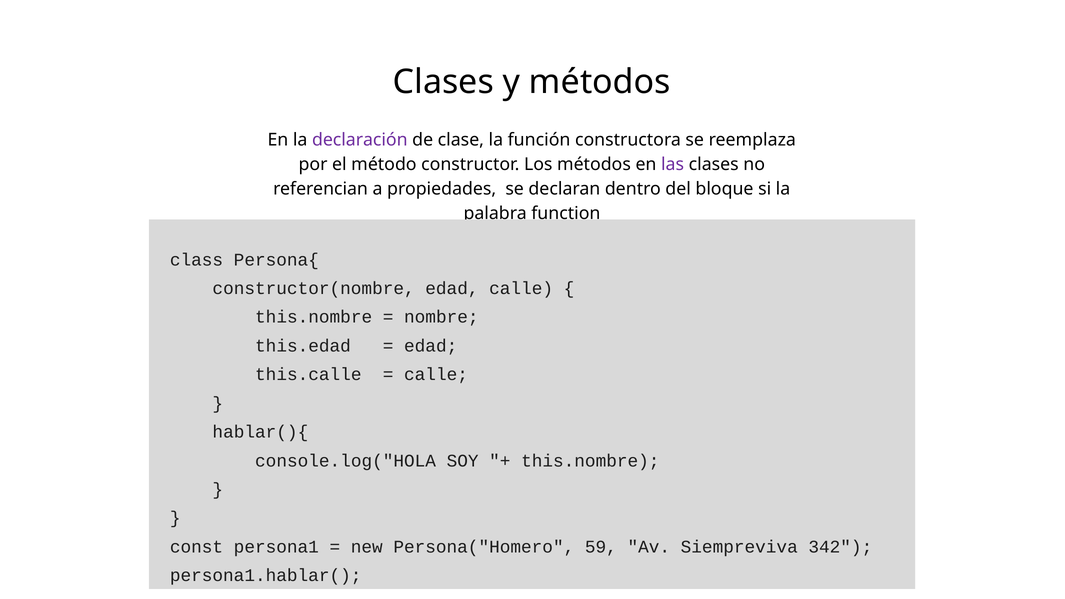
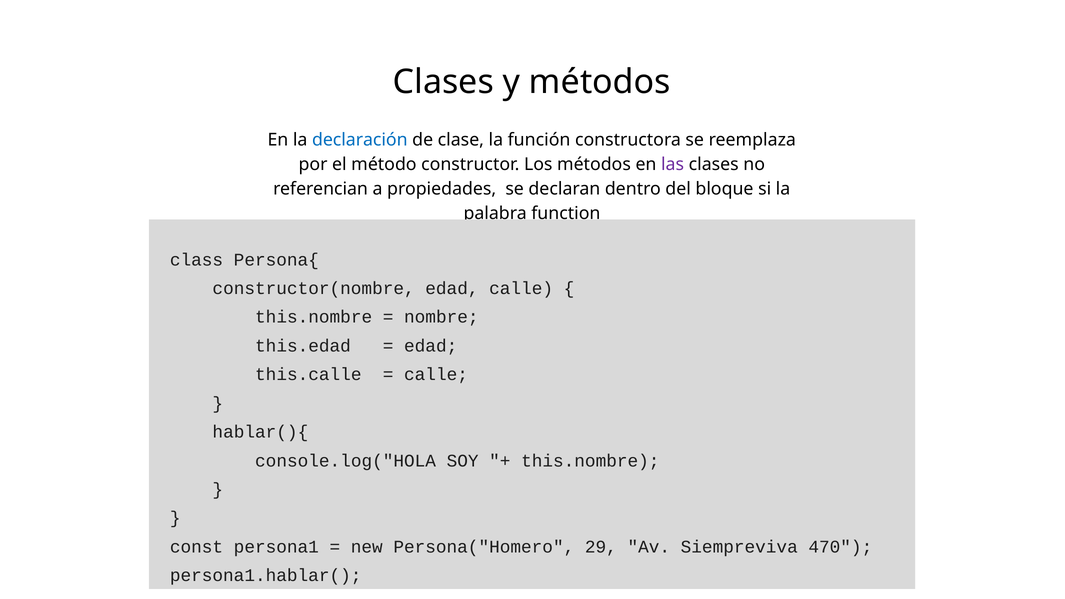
declaración colour: purple -> blue (360, 140)
59: 59 -> 29 (601, 547)
342: 342 -> 470 (840, 547)
